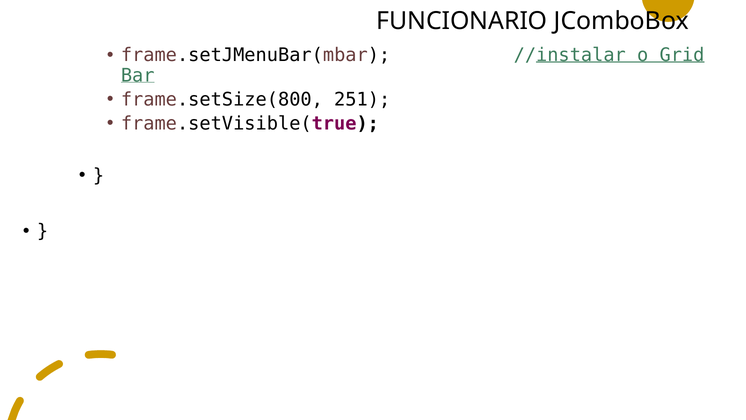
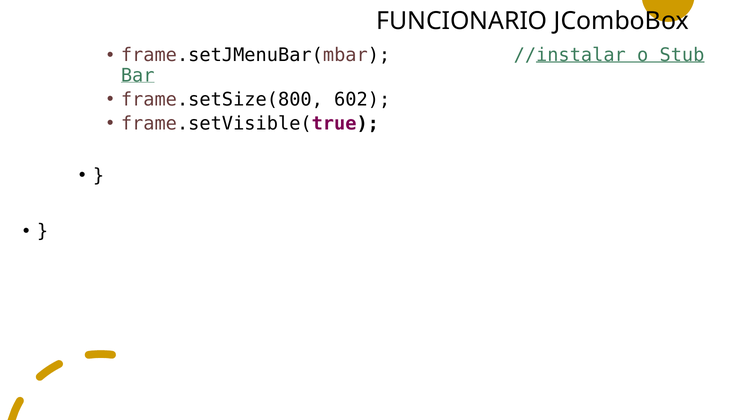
Grid: Grid -> Stub (682, 55)
251: 251 -> 602 (362, 99)
